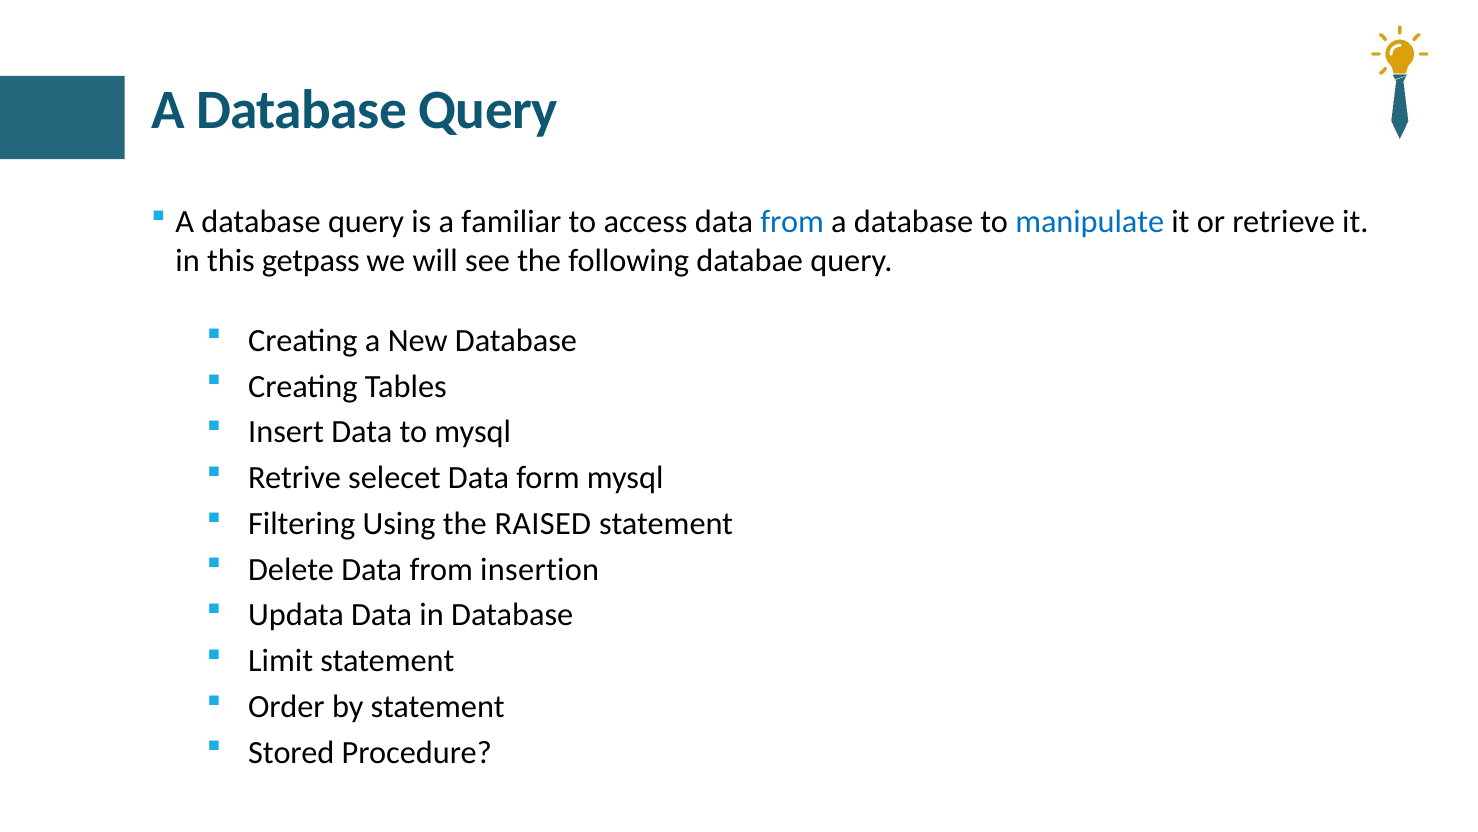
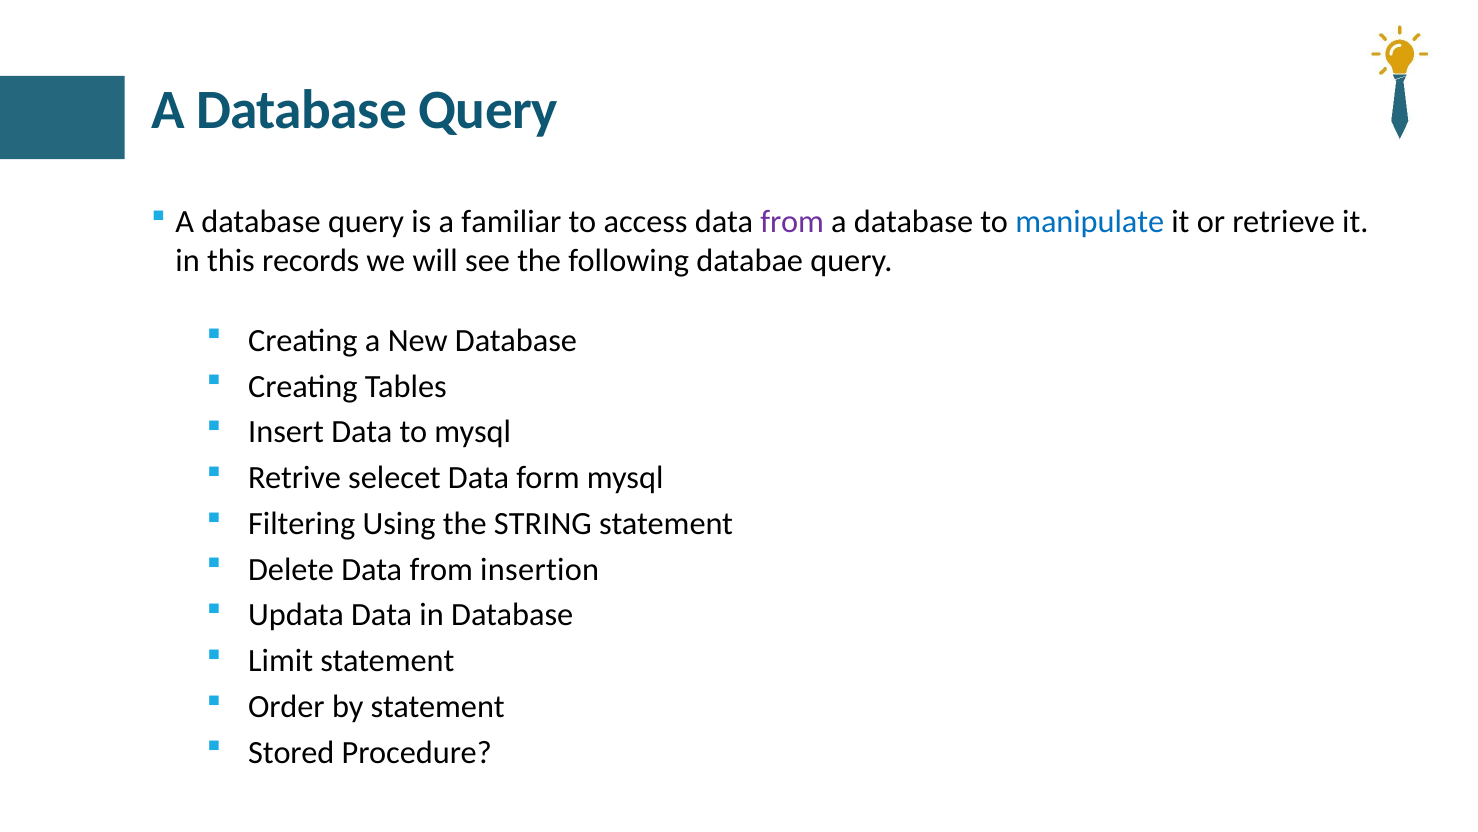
from colour: blue -> purple (792, 222)
getpass: getpass -> records (311, 260)
RAISED: RAISED -> STRING (543, 523)
